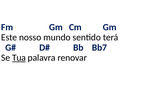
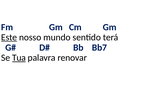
Este underline: none -> present (9, 37)
